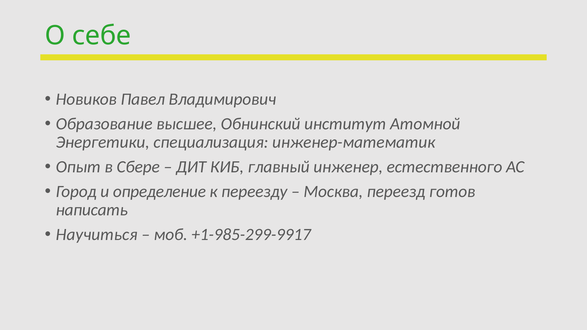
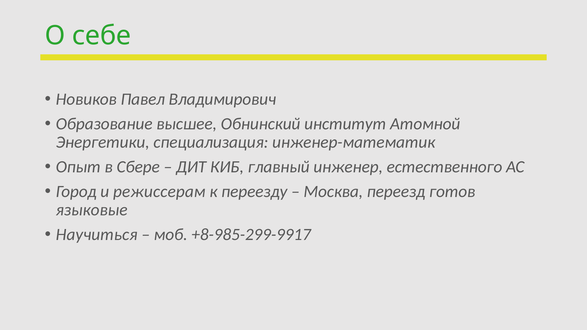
определение: определение -> режиссерам (159, 192)
написать: написать -> языковые (92, 210)
+1-985-299-9917: +1-985-299-9917 -> +8-985-299-9917 (251, 235)
